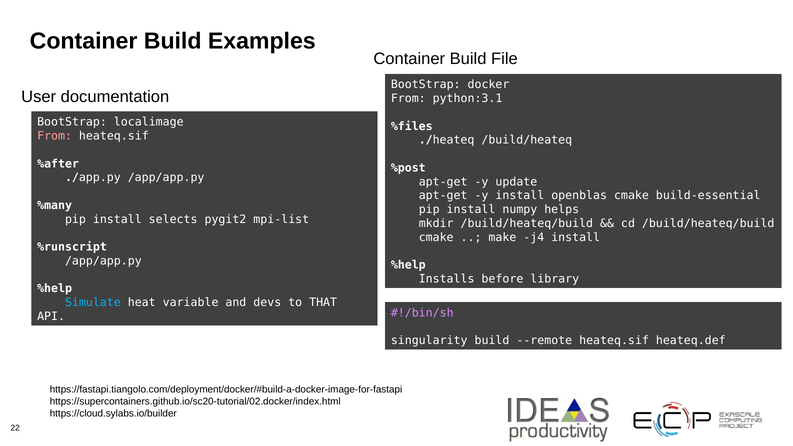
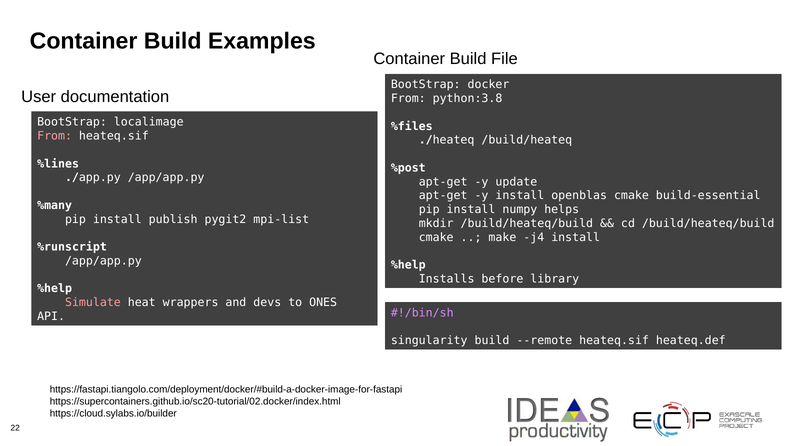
python:3.1: python:3.1 -> python:3.8 (468, 98)
%after: %after -> %lines (58, 164)
selects: selects -> publish (173, 219)
Simulate colour: light blue -> pink (93, 303)
variable: variable -> wrappers (191, 303)
THAT: THAT -> ONES (323, 303)
